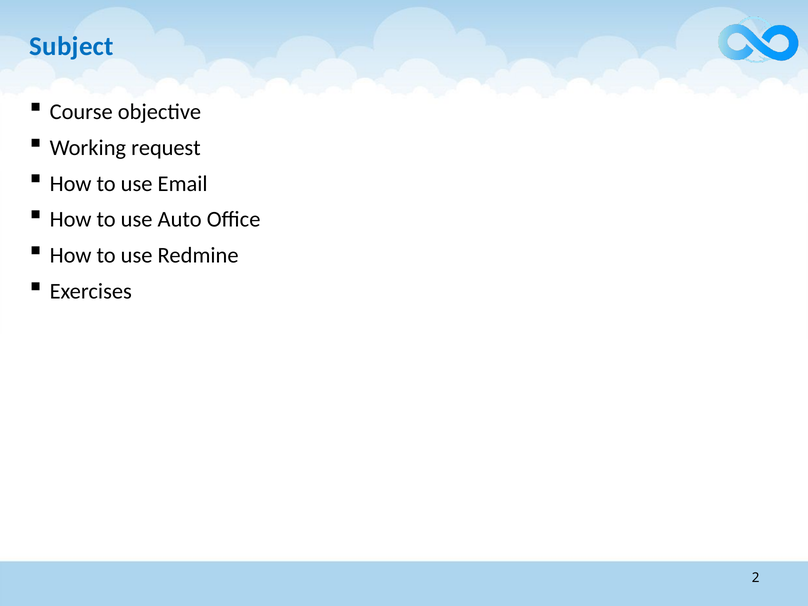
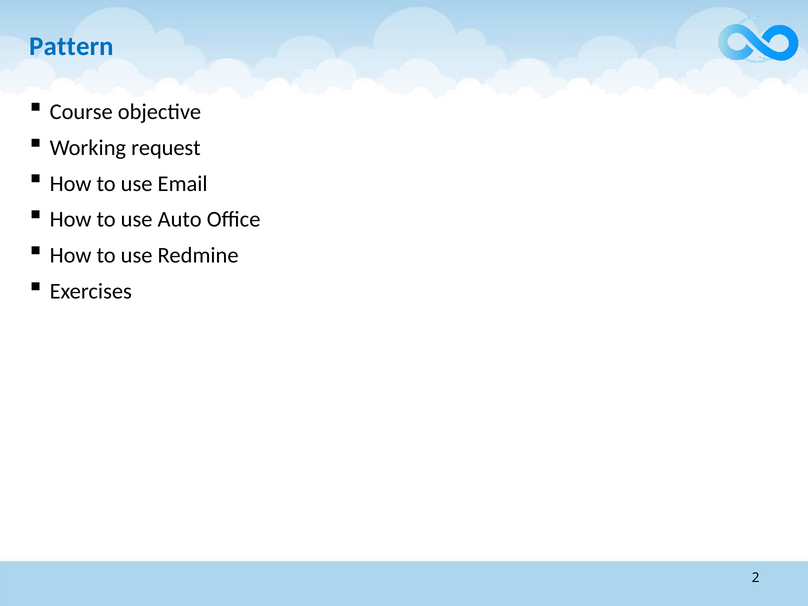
Subject: Subject -> Pattern (72, 46)
